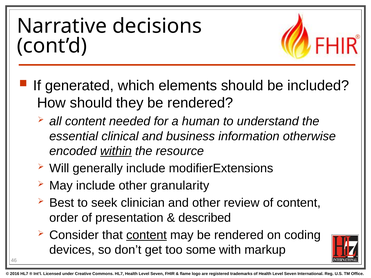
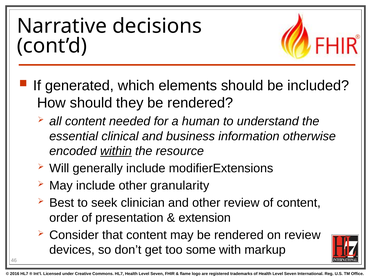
described: described -> extension (205, 218)
content underline: present -> none (147, 235)
on coding: coding -> review (302, 235)
